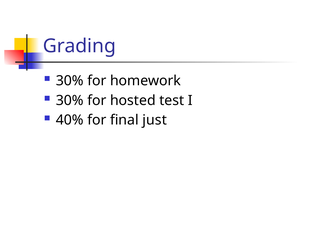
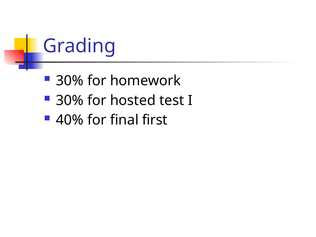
just: just -> first (155, 120)
